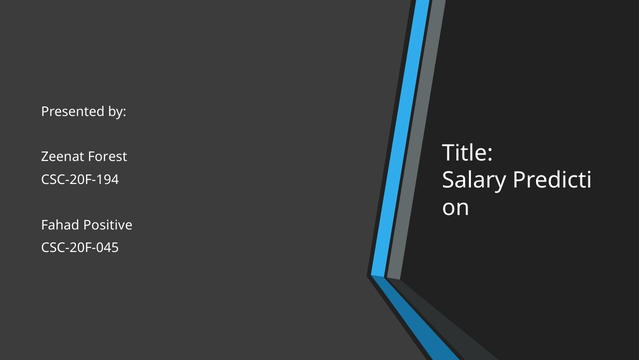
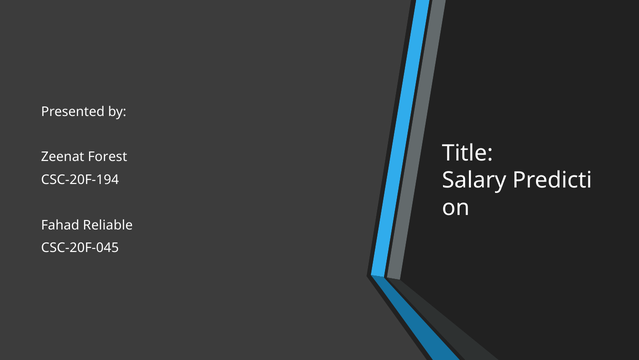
Positive: Positive -> Reliable (108, 225)
